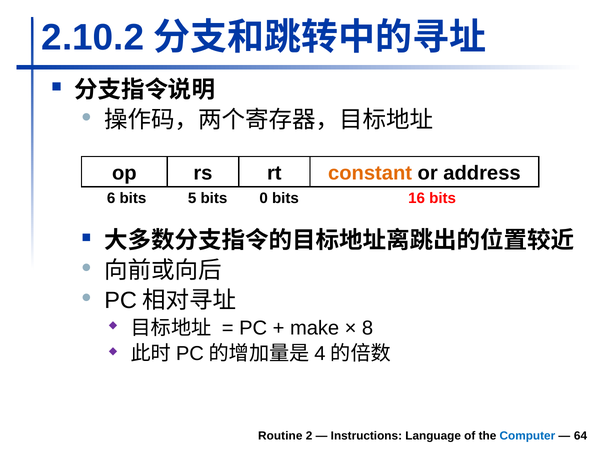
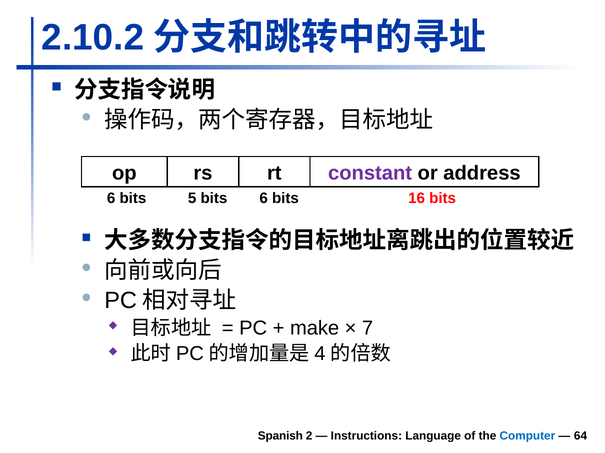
constant colour: orange -> purple (370, 173)
bits 0: 0 -> 6 (264, 199)
8: 8 -> 7 (368, 329)
Routine: Routine -> Spanish (280, 437)
